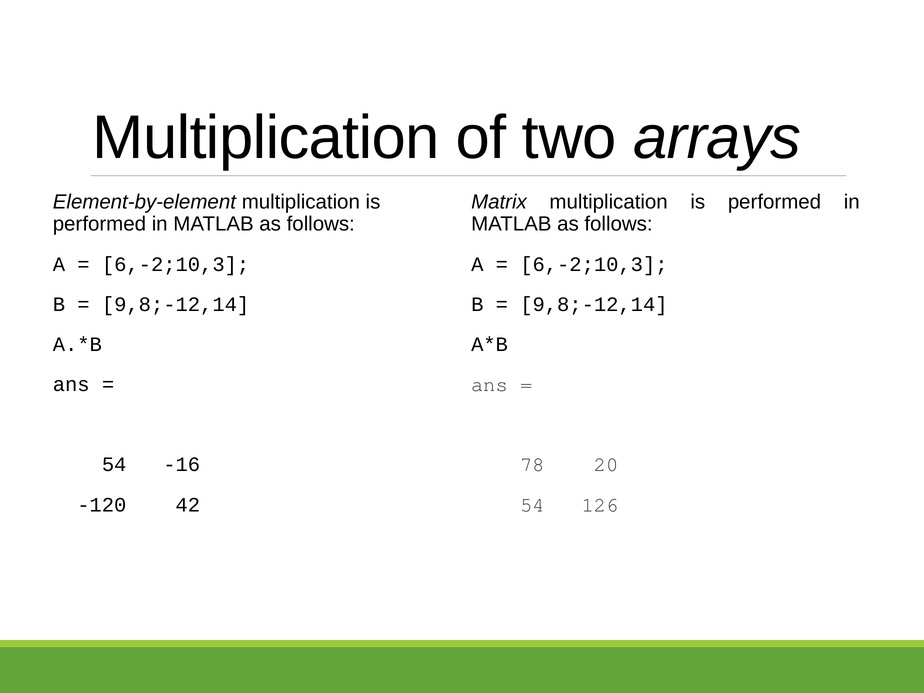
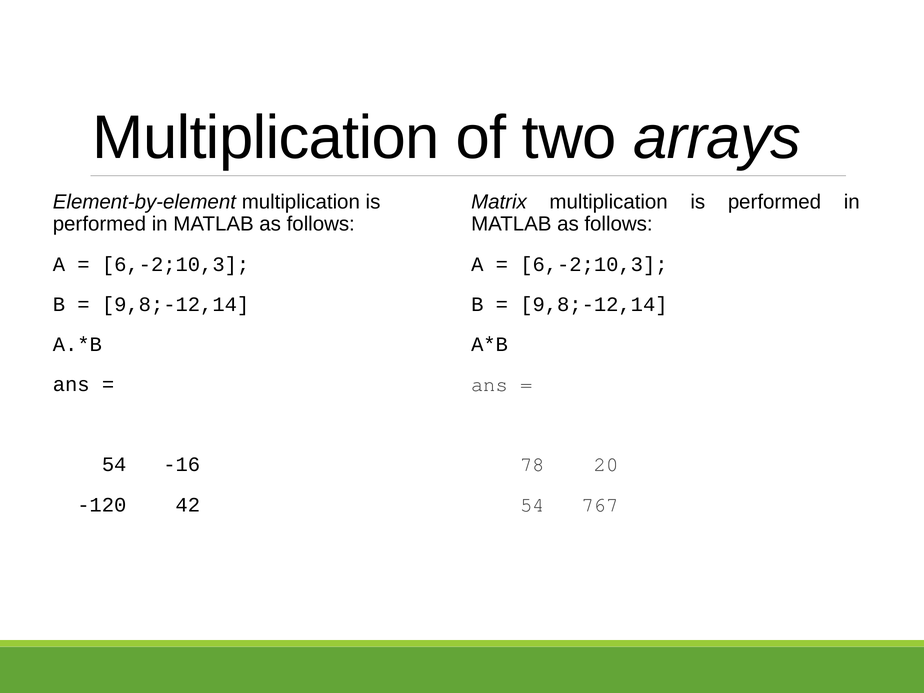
126: 126 -> 767 (600, 505)
